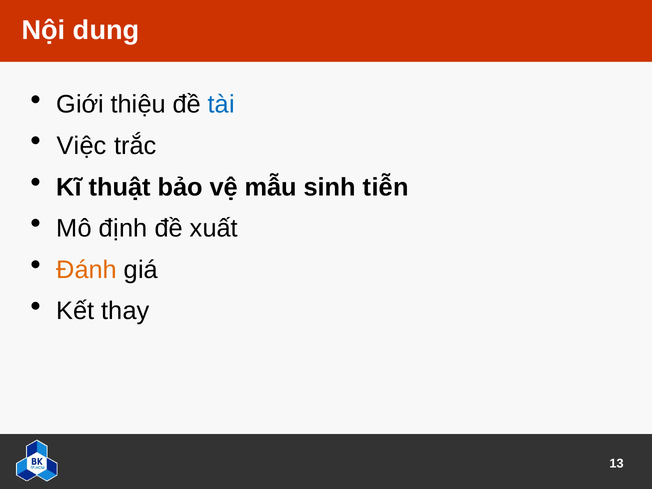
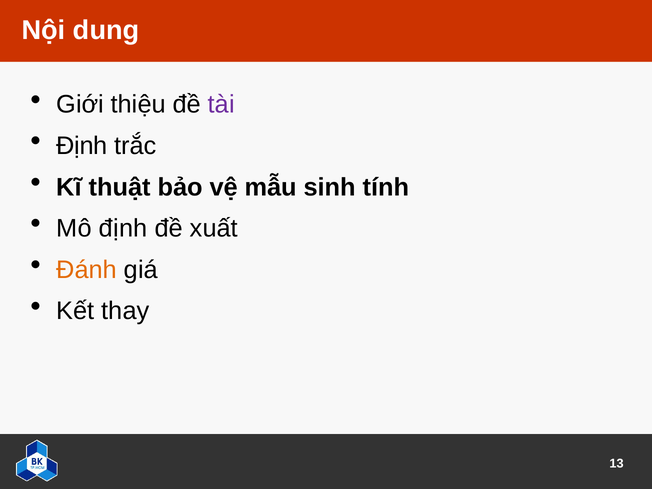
tài colour: blue -> purple (221, 105)
Việc: Việc -> Định (82, 146)
tiễn: tiễn -> tính (386, 187)
